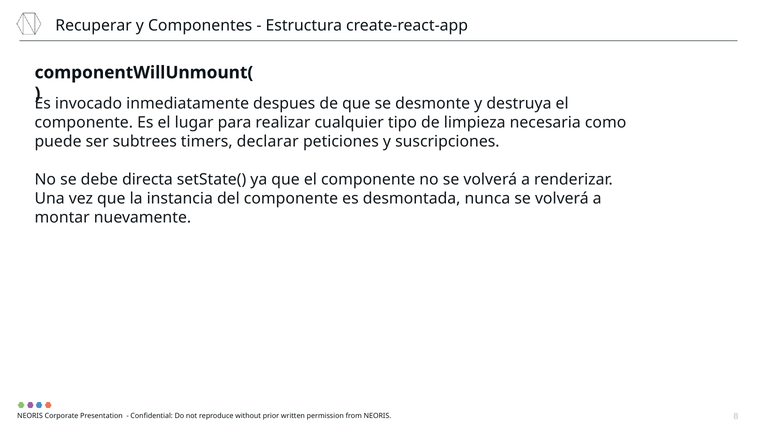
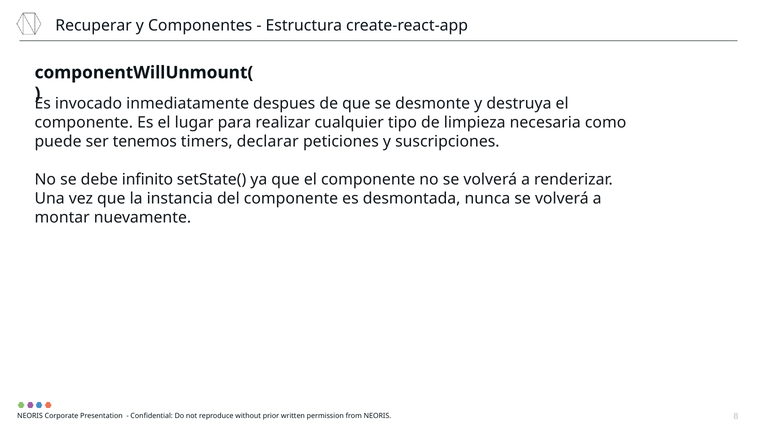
subtrees: subtrees -> tenemos (145, 142)
directa: directa -> infinito (148, 179)
